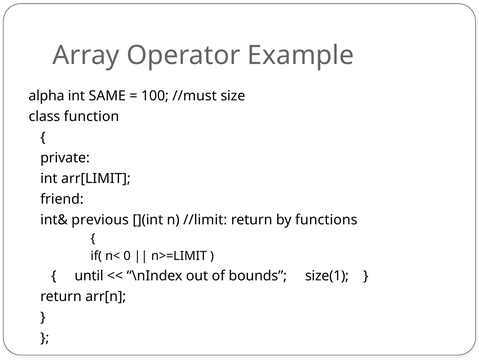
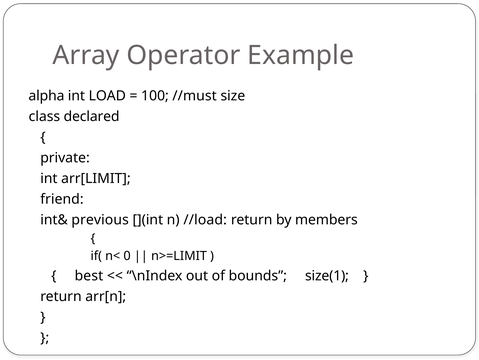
SAME: SAME -> LOAD (107, 96)
function: function -> declared (92, 116)
//limit: //limit -> //load (205, 219)
functions: functions -> members (326, 219)
until: until -> best (89, 275)
